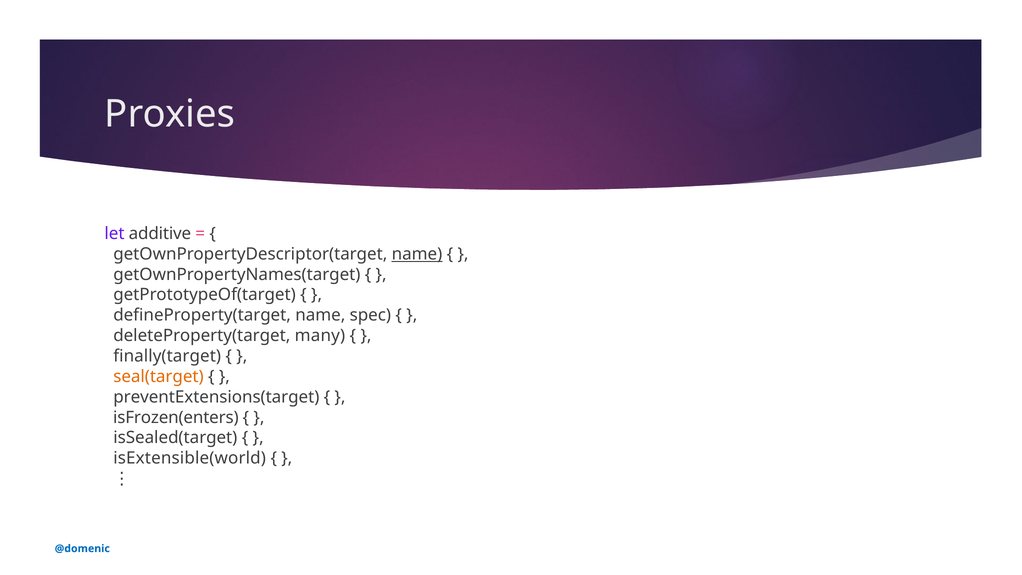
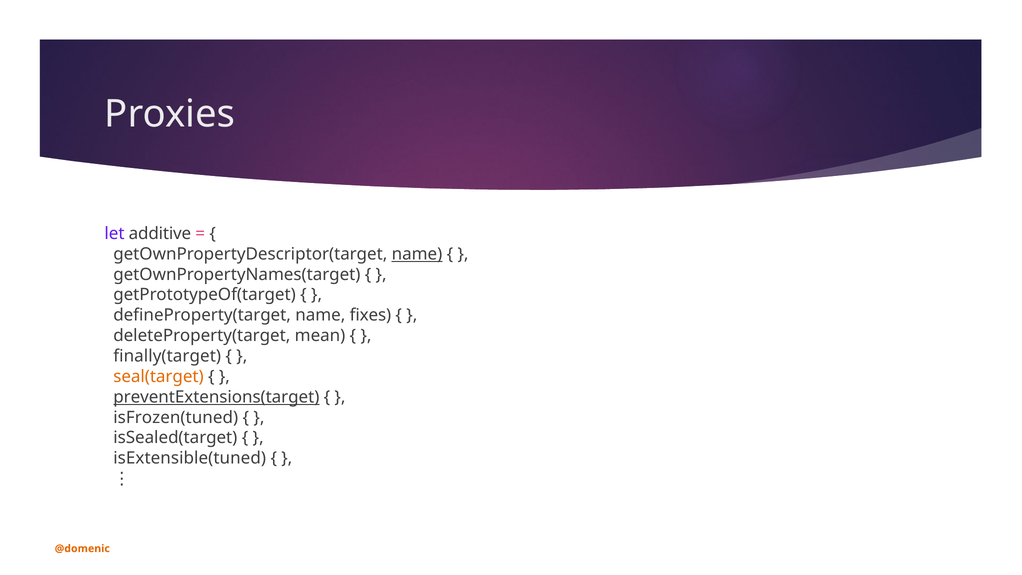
spec: spec -> fixes (370, 315)
many: many -> mean (320, 336)
preventExtensions(target underline: none -> present (216, 397)
isFrozen(enters: isFrozen(enters -> isFrozen(tuned (176, 417)
isExtensible(world: isExtensible(world -> isExtensible(tuned (190, 458)
@domenic colour: blue -> orange (82, 549)
